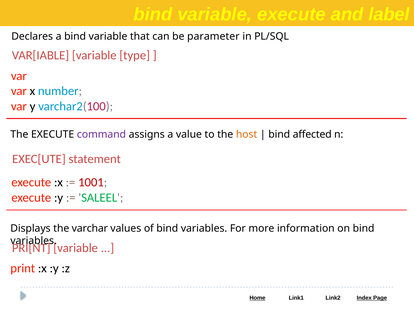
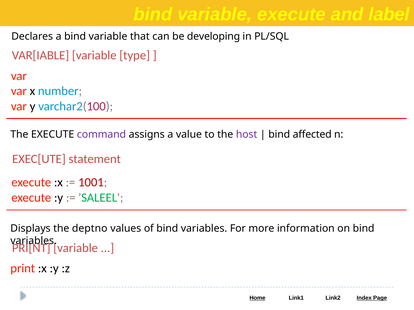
parameter: parameter -> developing (213, 37)
host colour: orange -> purple (247, 135)
varchar: varchar -> deptno (90, 229)
